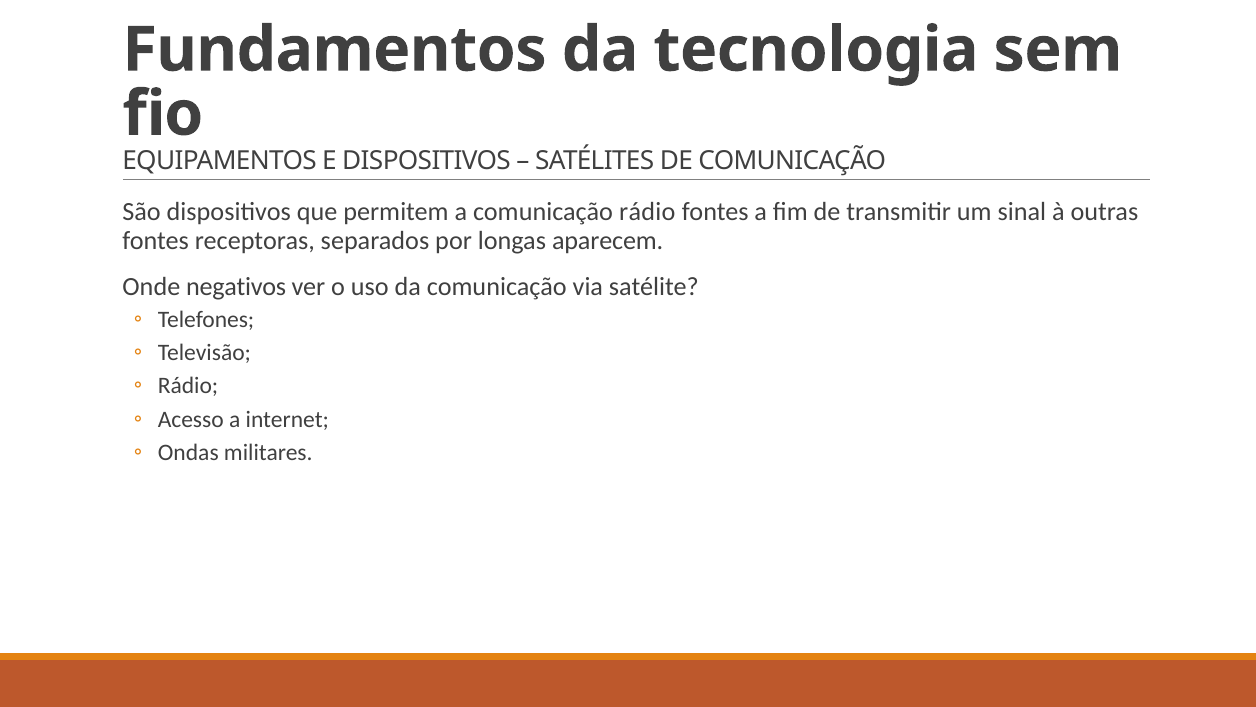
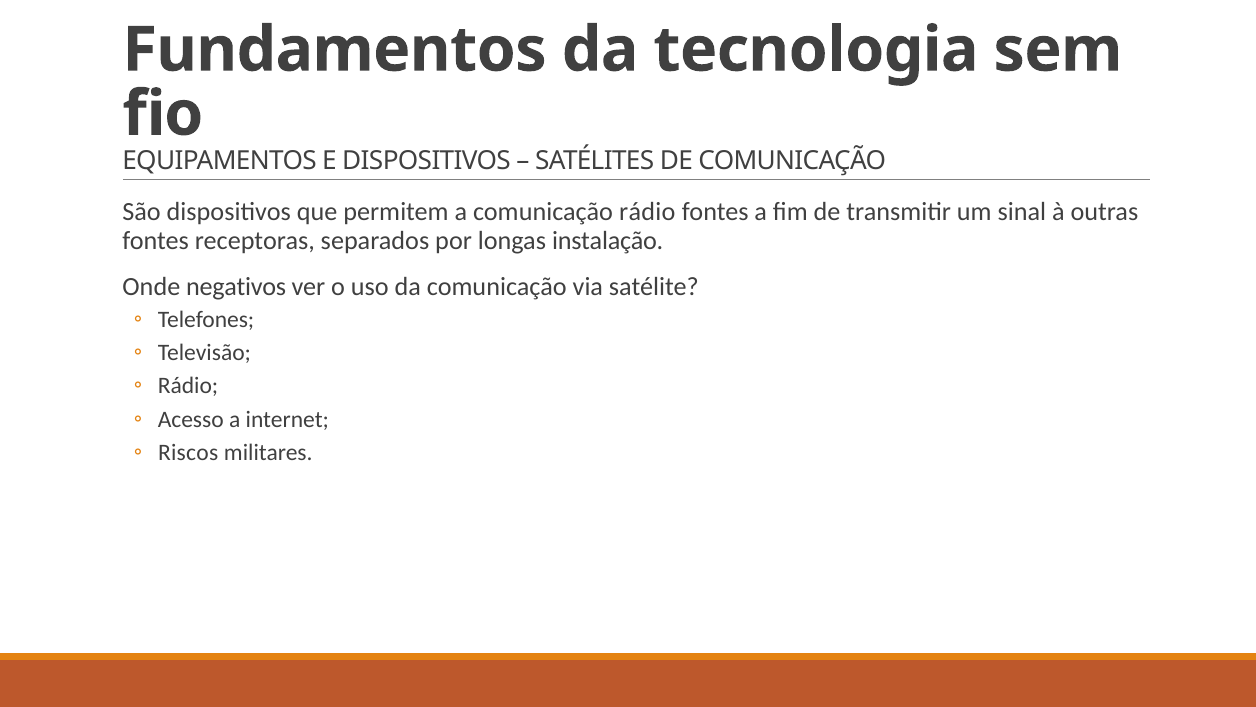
aparecem: aparecem -> instalação (608, 240)
Ondas: Ondas -> Riscos (188, 452)
